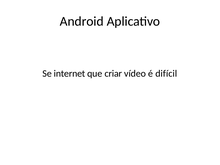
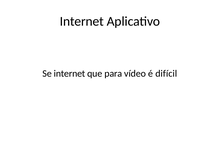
Android: Android -> Internet (82, 21)
criar: criar -> para (113, 74)
